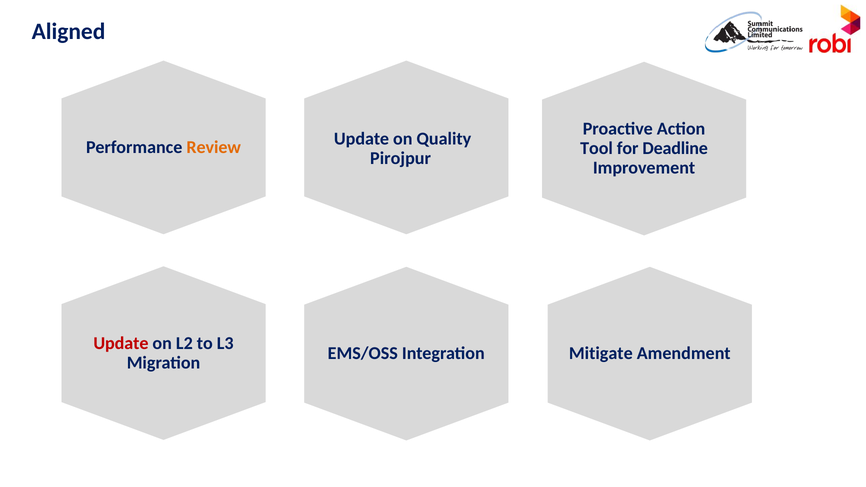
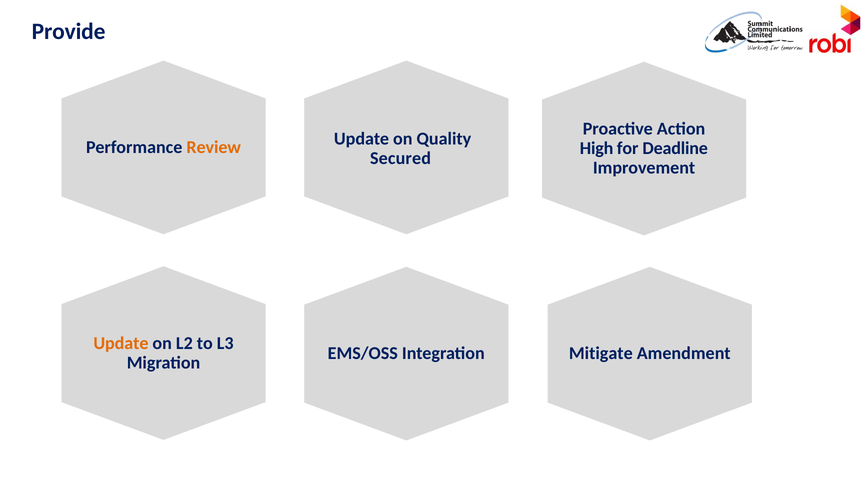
Aligned: Aligned -> Provide (69, 32)
Tool: Tool -> High (597, 149)
Pirojpur: Pirojpur -> Secured (401, 158)
Update colour: red -> orange (121, 343)
